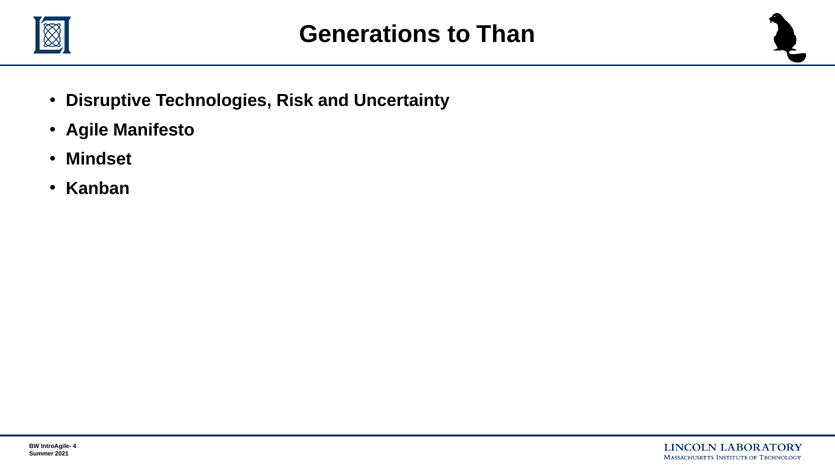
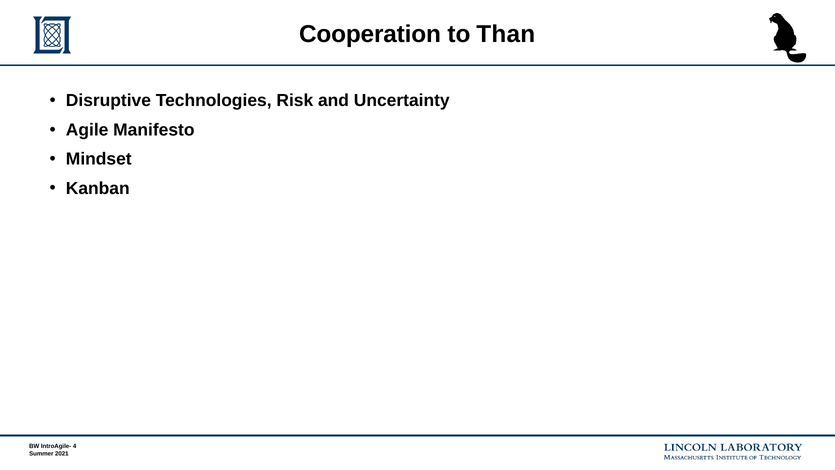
Generations: Generations -> Cooperation (370, 34)
